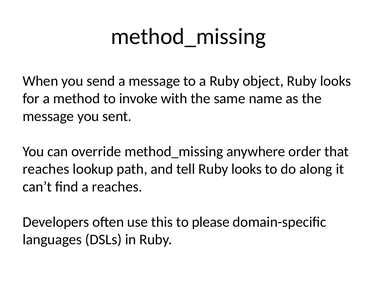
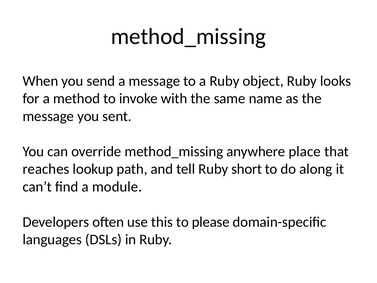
order: order -> place (305, 151)
tell Ruby looks: looks -> short (247, 169)
a reaches: reaches -> module (117, 187)
